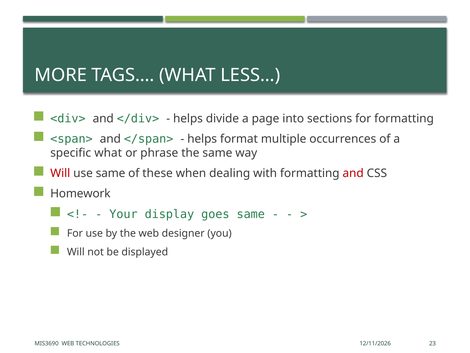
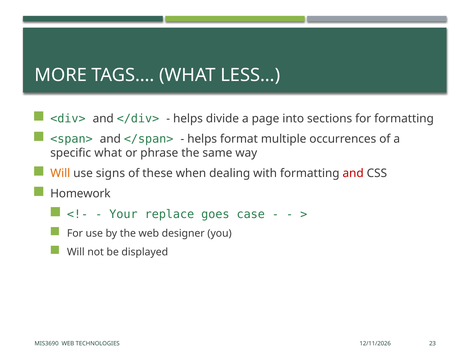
Will colour: red -> orange (60, 173)
use same: same -> signs (110, 173)
display: display -> replace (169, 214)
goes same: same -> case (251, 214)
